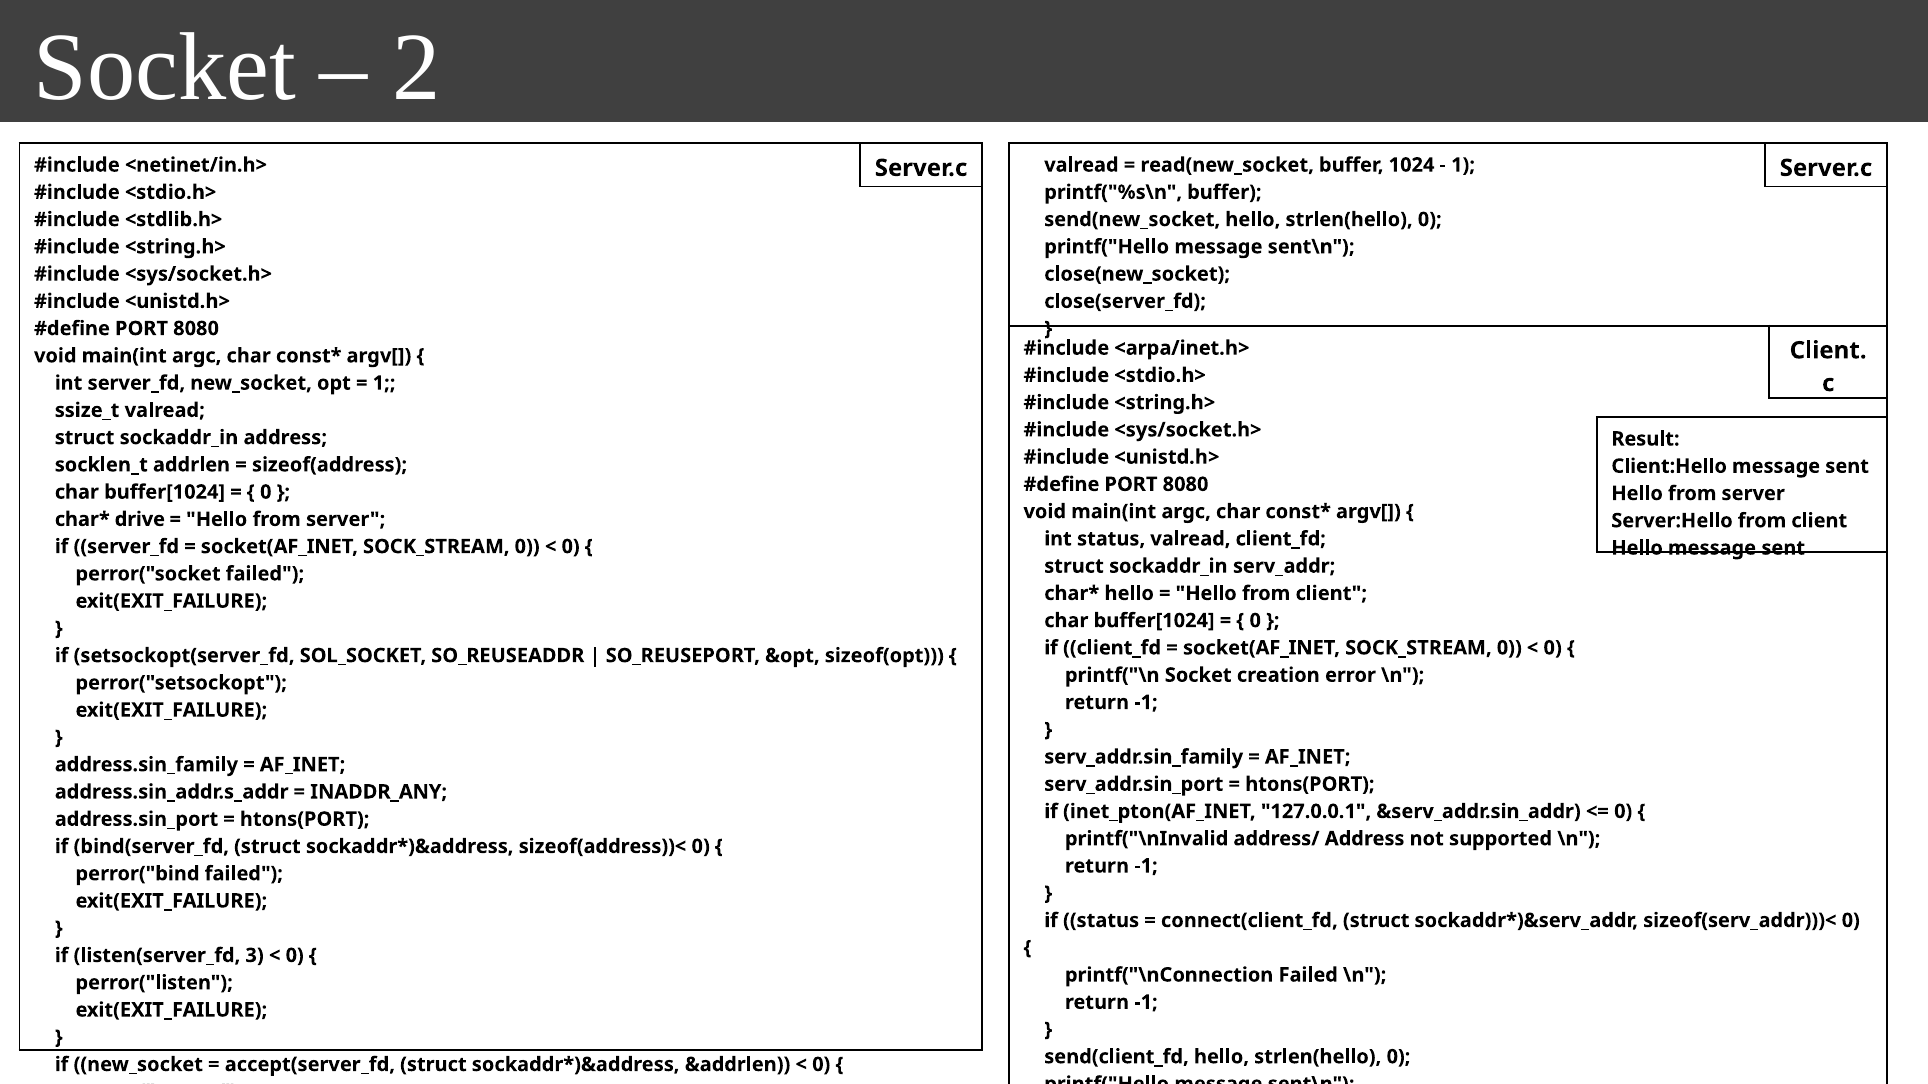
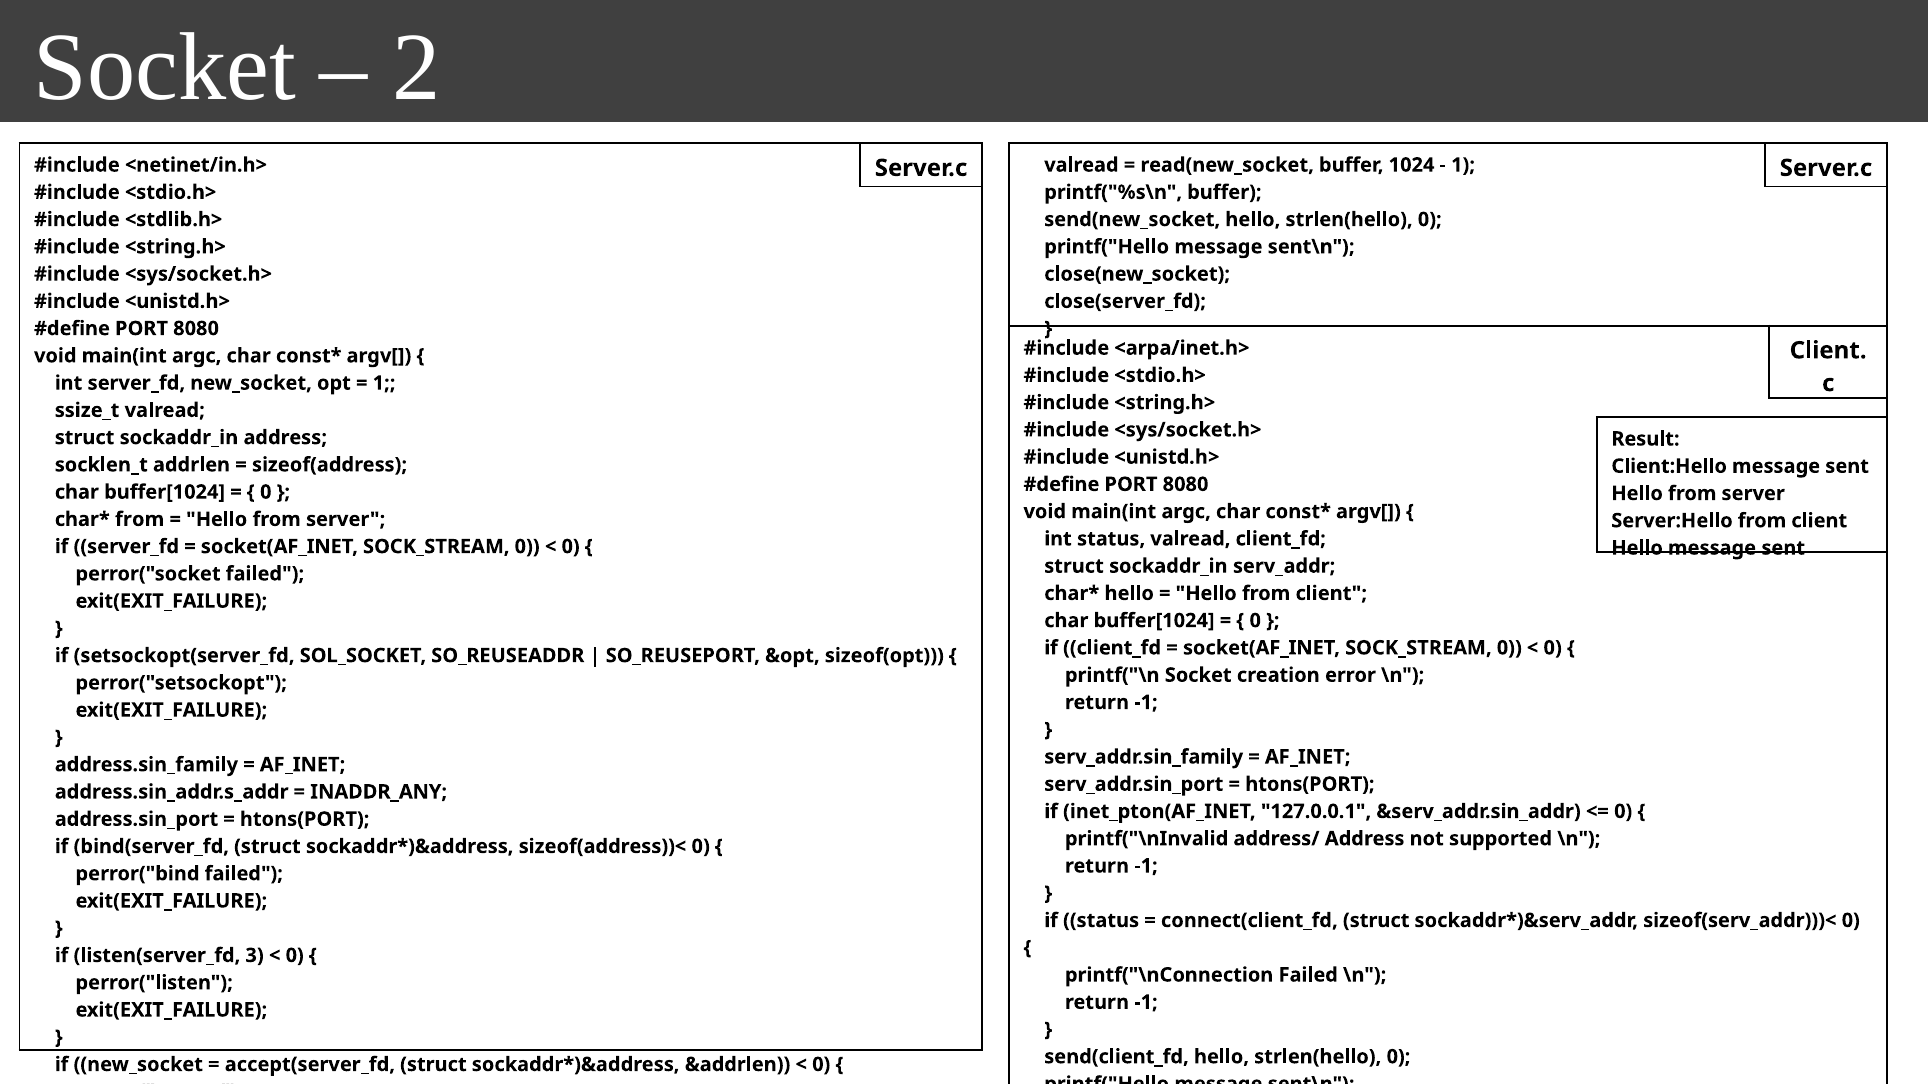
drive: drive -> from (140, 520)
